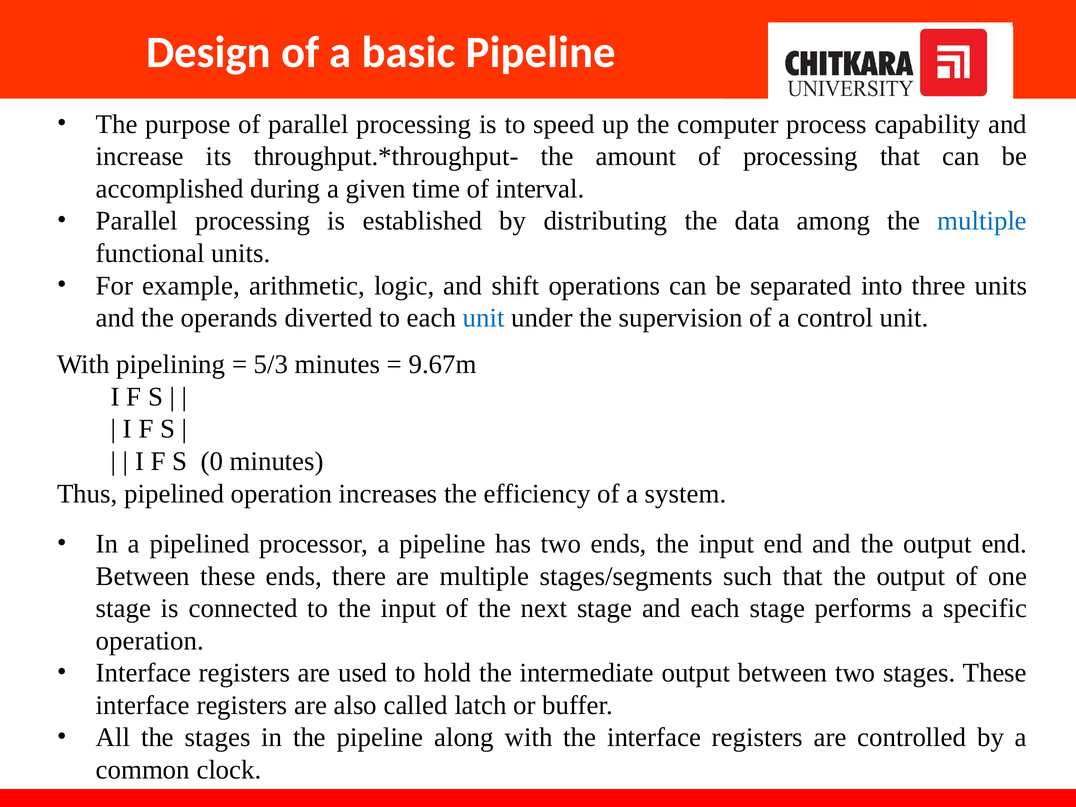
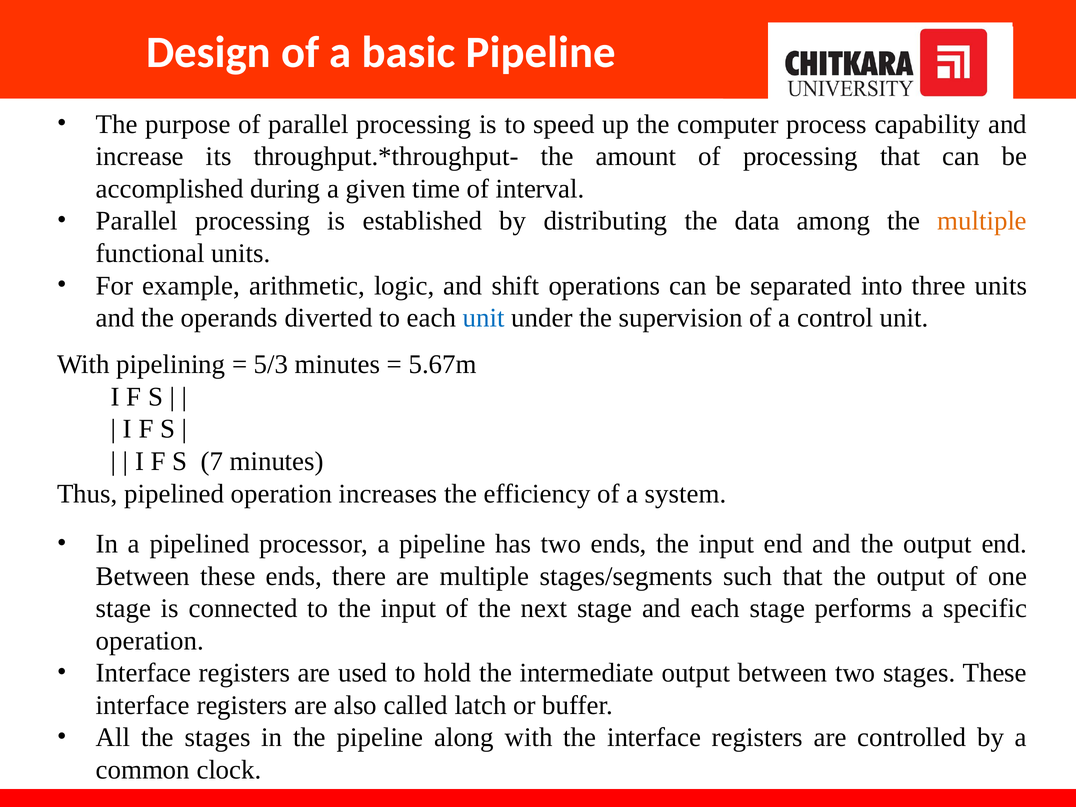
multiple colour: blue -> orange (982, 221)
9.67m: 9.67m -> 5.67m (443, 365)
0: 0 -> 7 (212, 461)
